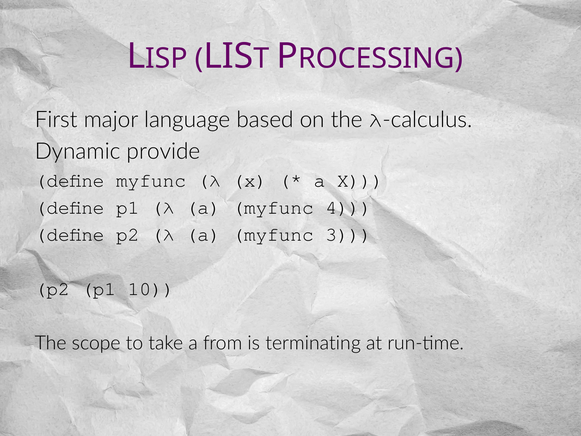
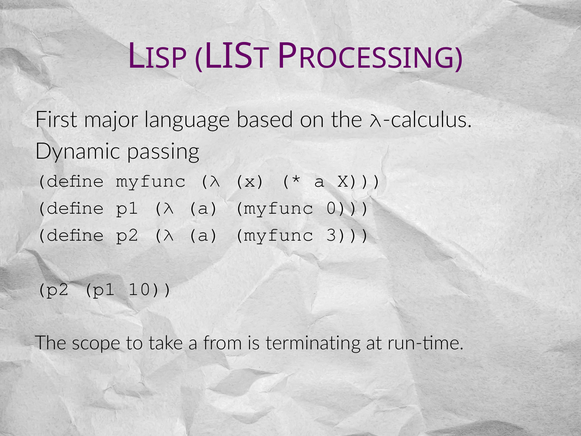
provide: provide -> passing (163, 151)
4: 4 -> 0 (349, 207)
